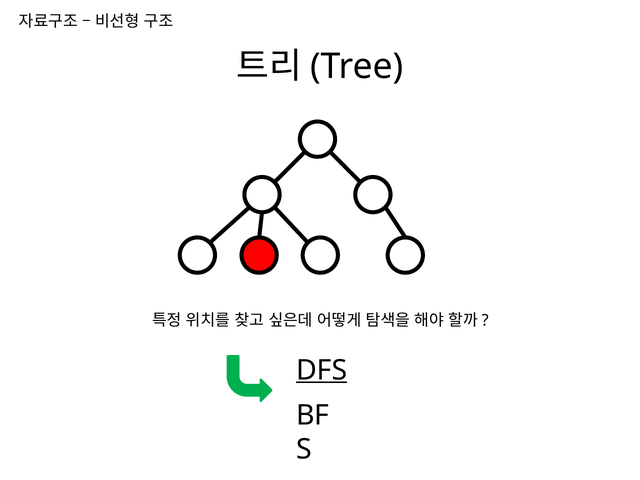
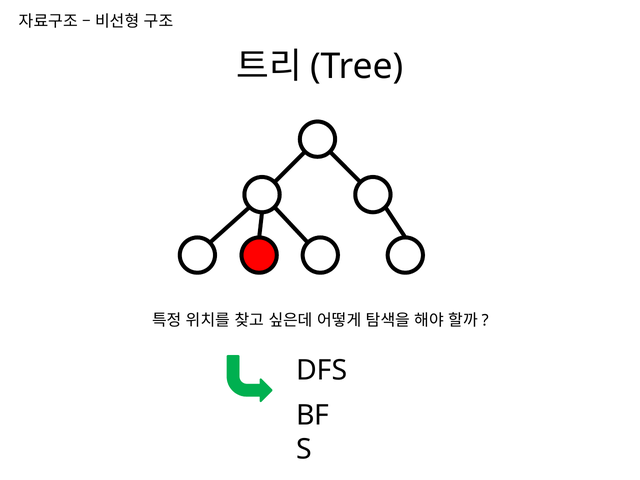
DFS underline: present -> none (322, 370)
